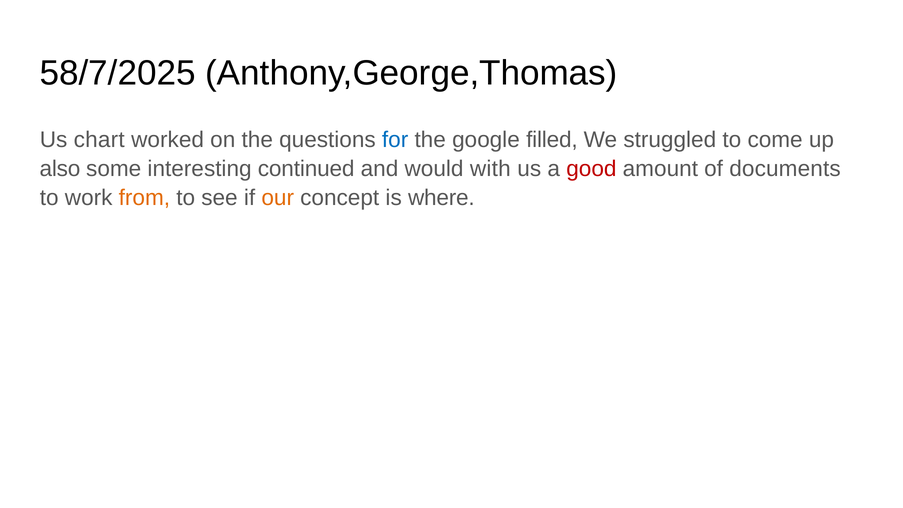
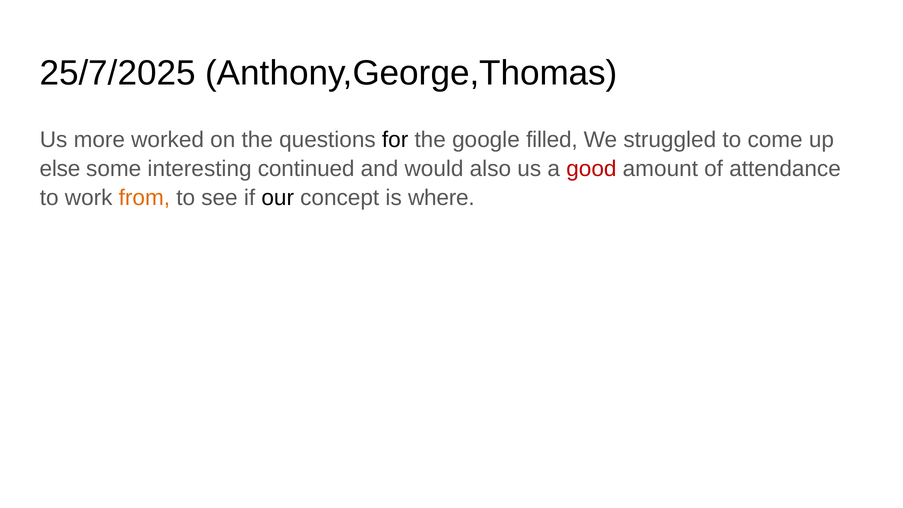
58/7/2025: 58/7/2025 -> 25/7/2025 (118, 73)
chart: chart -> more (99, 140)
for colour: blue -> black (395, 140)
also: also -> else (60, 169)
with: with -> also (490, 169)
documents: documents -> attendance (785, 169)
our colour: orange -> black (278, 198)
